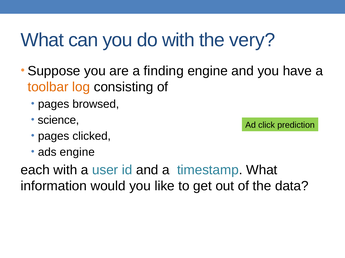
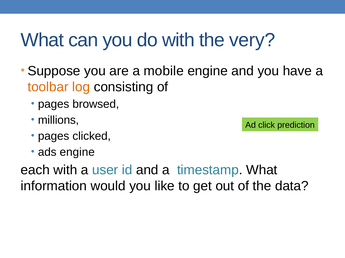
finding: finding -> mobile (164, 71)
science: science -> millions (58, 120)
